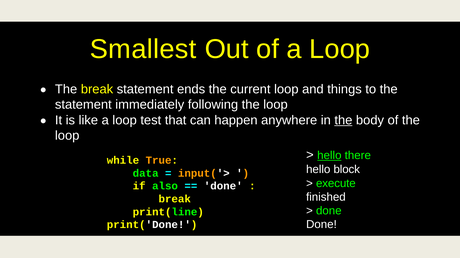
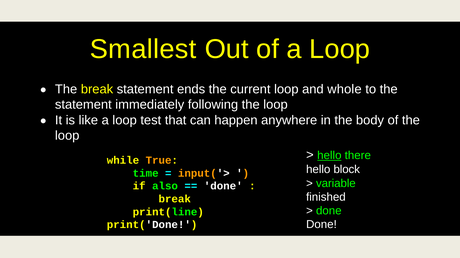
things: things -> whole (344, 89)
the underline: present -> none (343, 121)
data: data -> time (146, 174)
execute: execute -> variable (336, 184)
